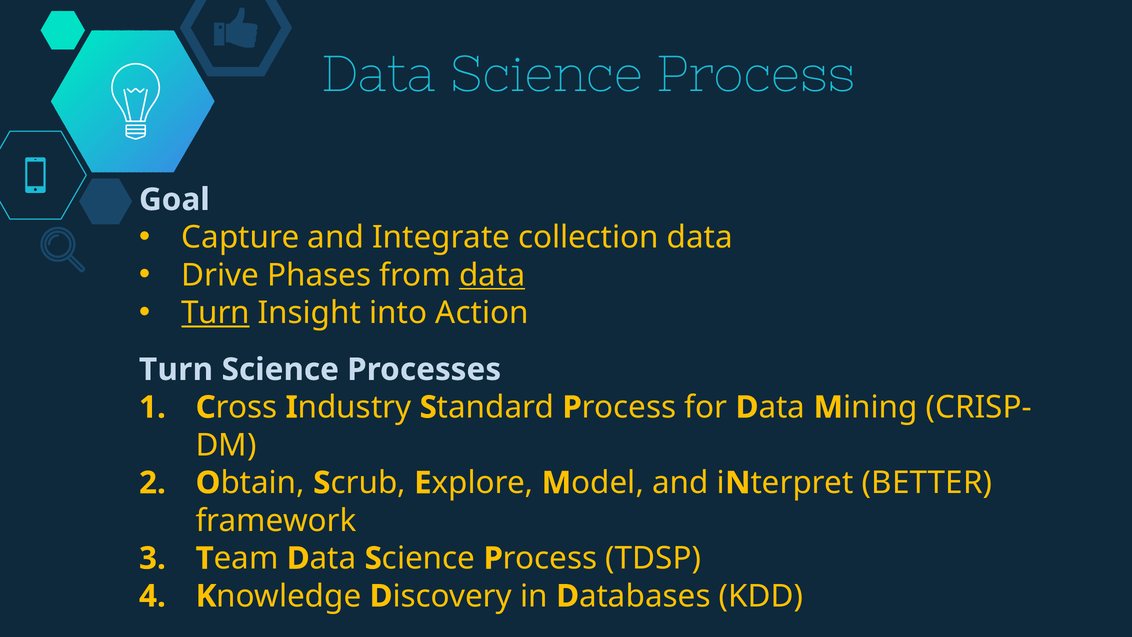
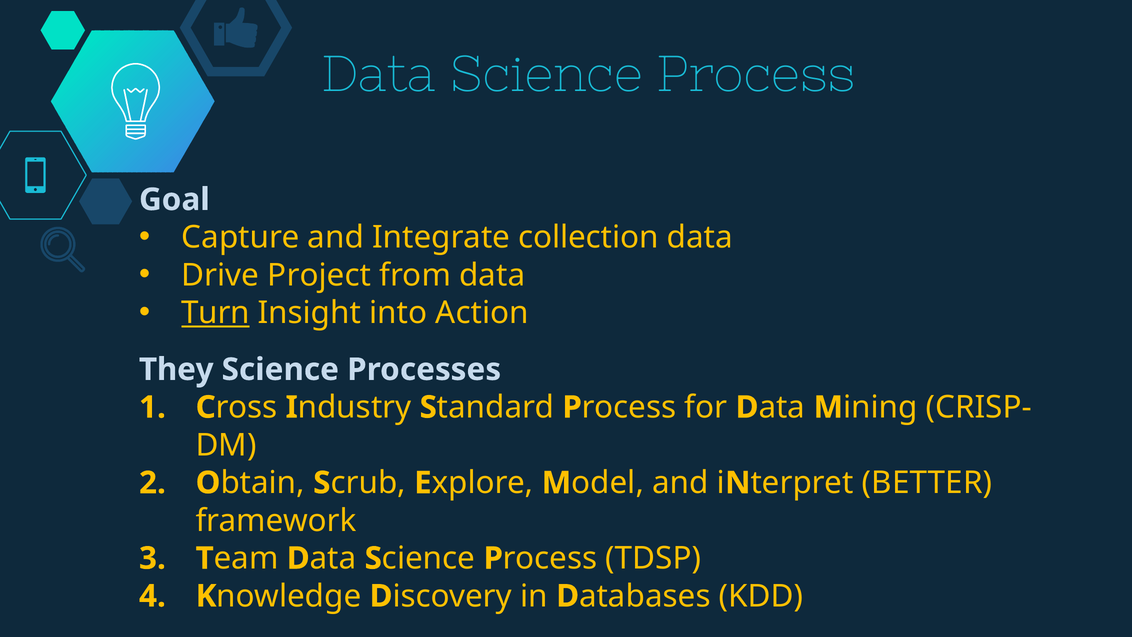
Phases: Phases -> Project (319, 275)
data underline: present -> none (492, 275)
Turn: Turn -> They (176, 369)
